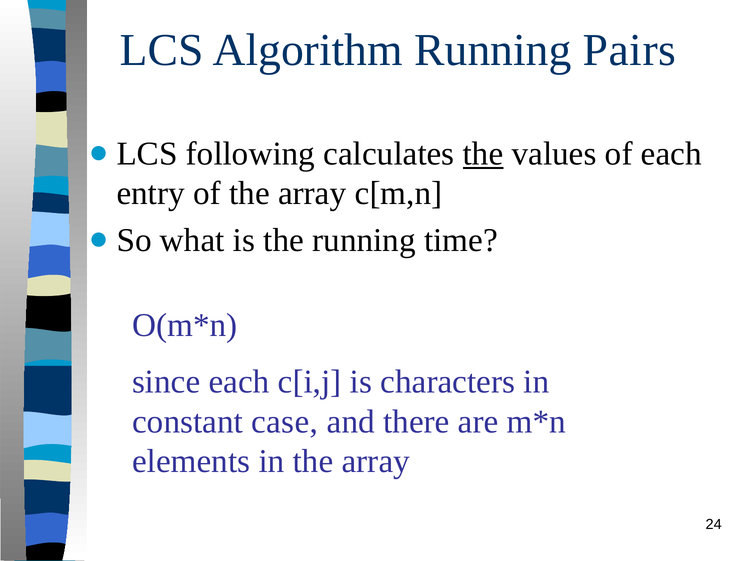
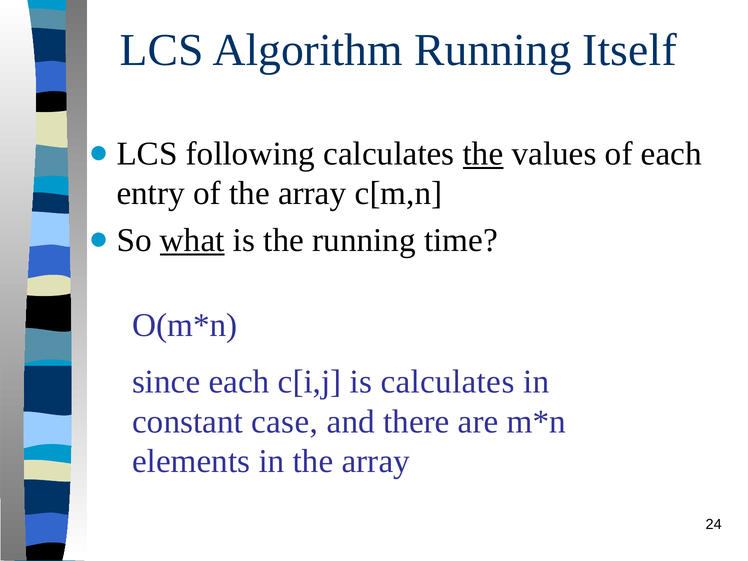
Pairs: Pairs -> Itself (630, 50)
what underline: none -> present (192, 240)
is characters: characters -> calculates (448, 382)
